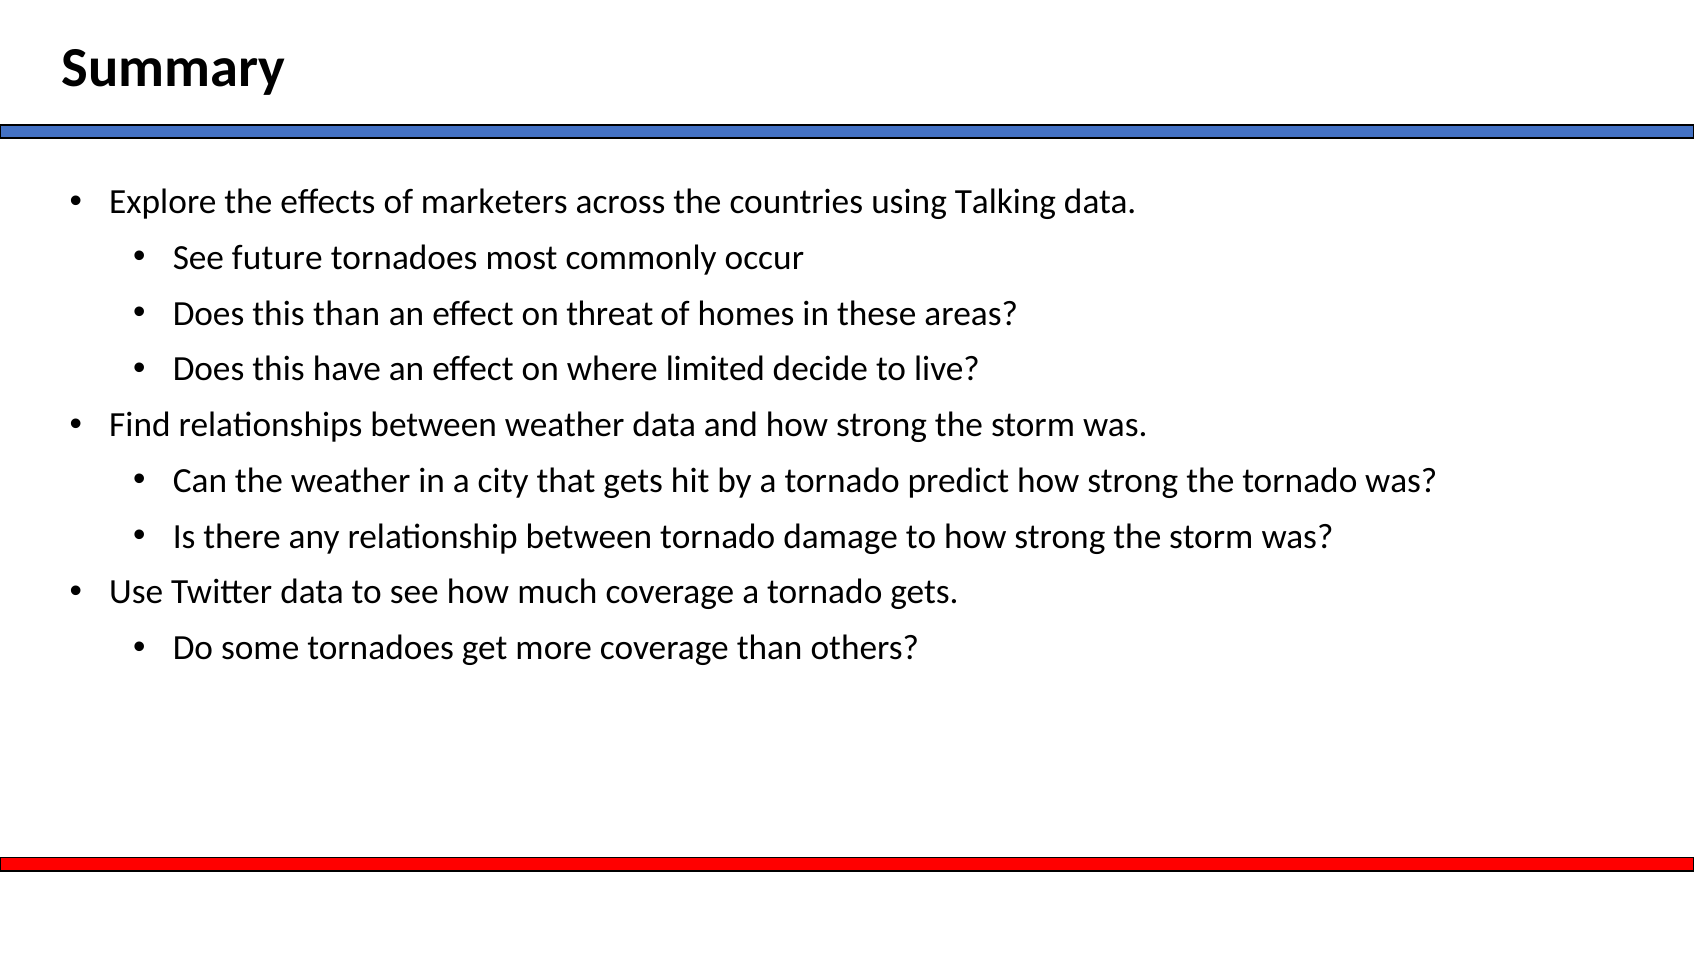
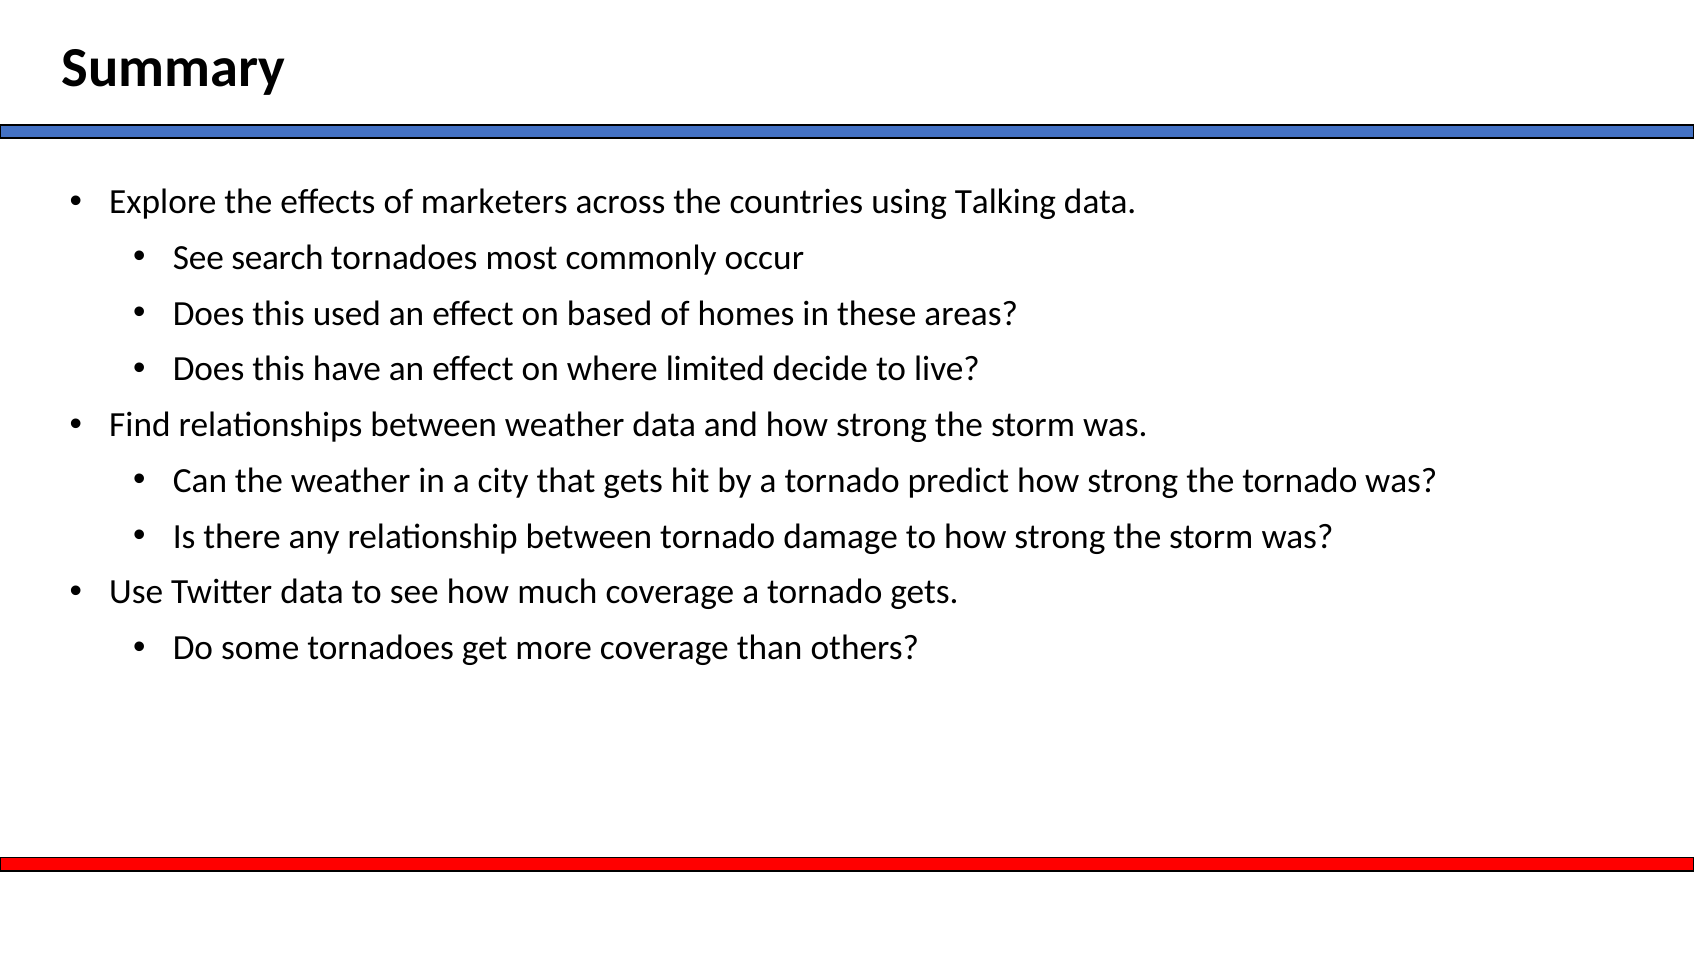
future: future -> search (278, 258)
this than: than -> used (347, 313)
threat: threat -> based (610, 313)
